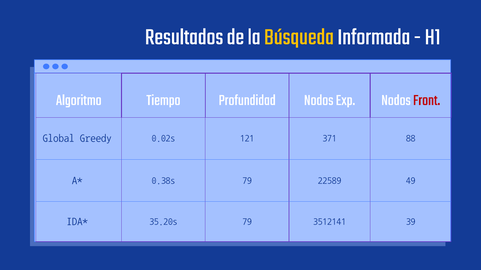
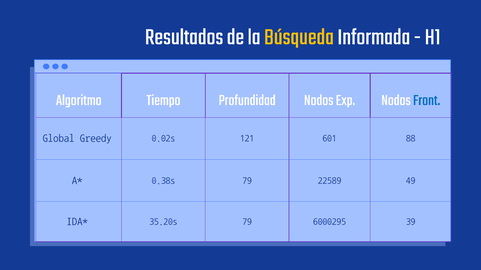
Front colour: red -> blue (427, 100)
371: 371 -> 601 (330, 139)
3512141: 3512141 -> 6000295 (330, 222)
